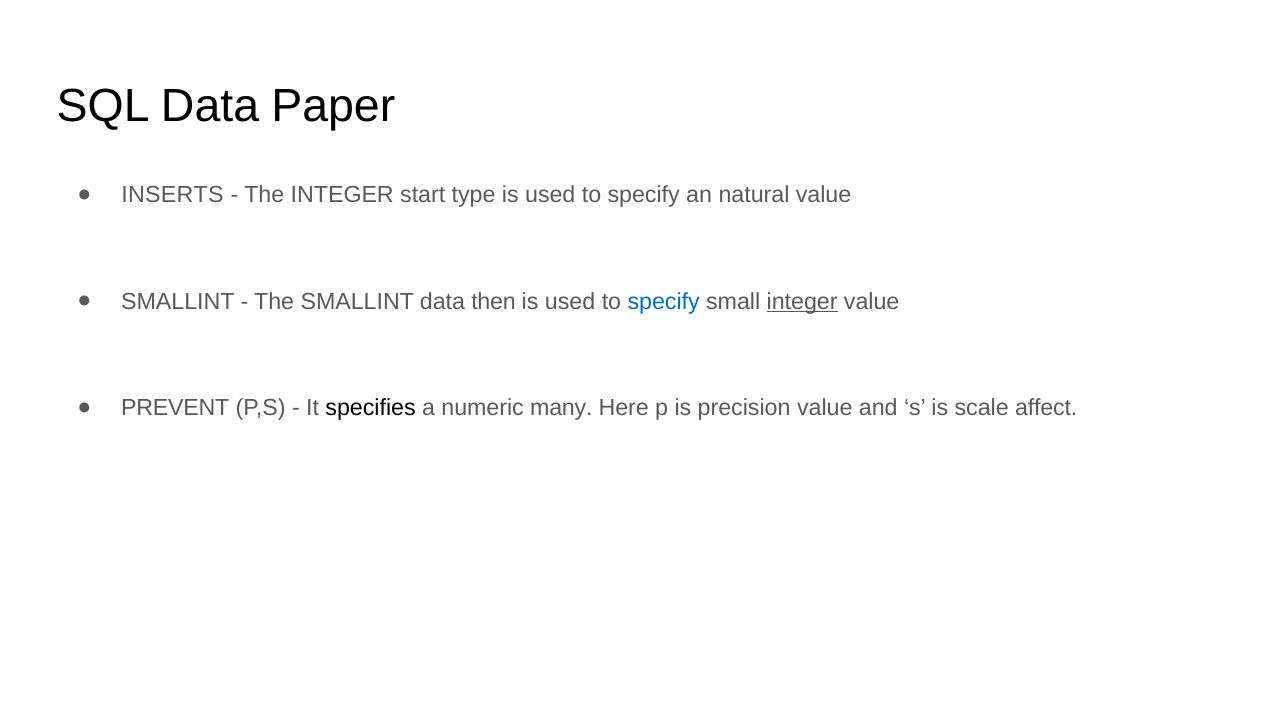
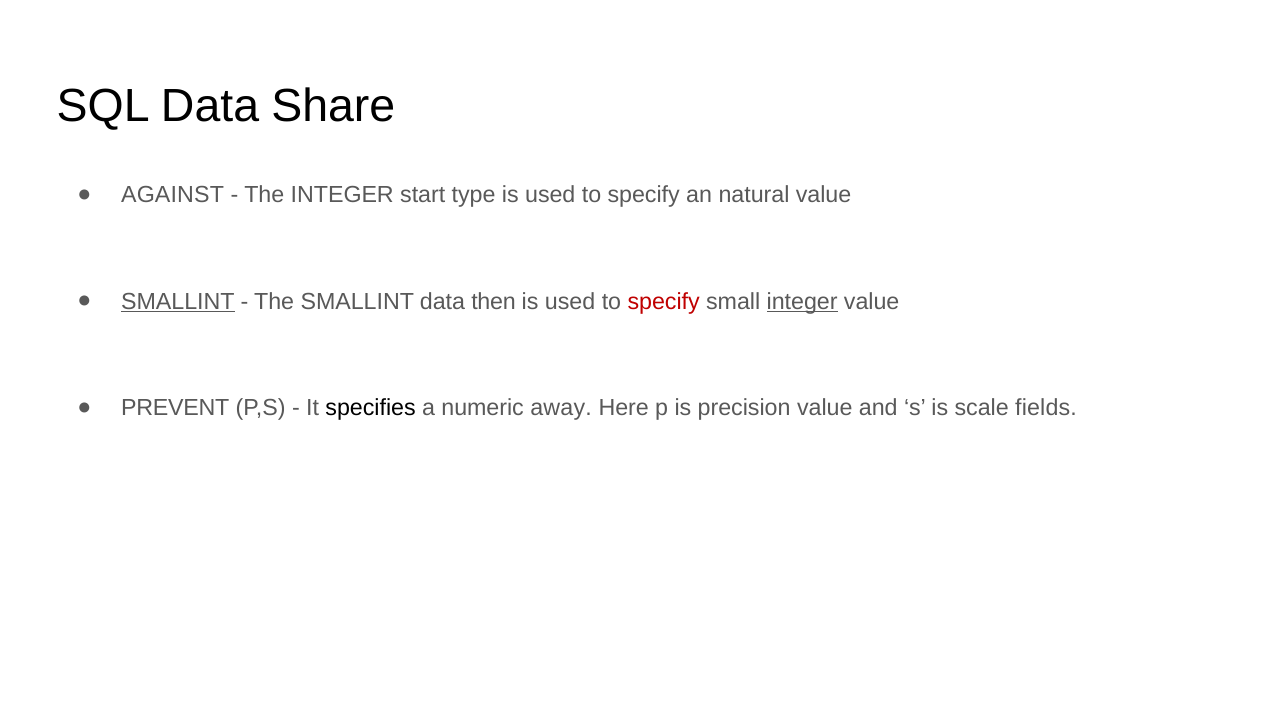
Paper: Paper -> Share (333, 107)
INSERTS: INSERTS -> AGAINST (173, 195)
SMALLINT underline: none -> present (178, 301)
specify colour: blue -> red (664, 301)
many: many -> away (561, 408)
affect: affect -> fields (1046, 408)
